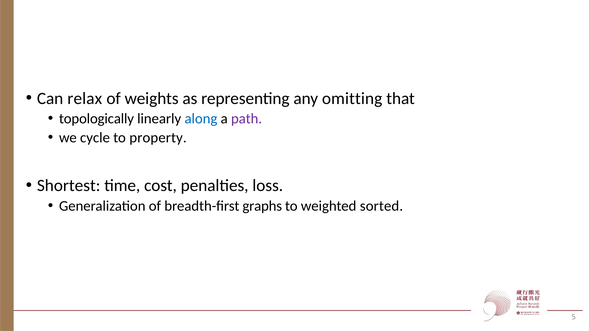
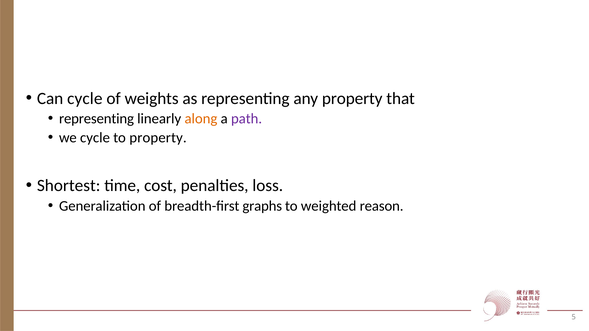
Can relax: relax -> cycle (85, 98)
any omitting: omitting -> property (352, 98)
topologically: topologically -> representing (96, 119)
along colour: blue -> orange (201, 119)
sorted: sorted -> reason (382, 206)
